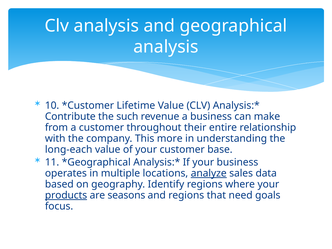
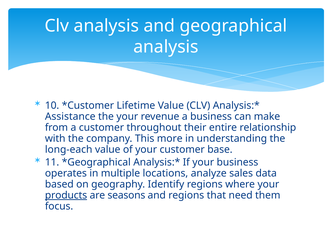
Contribute: Contribute -> Assistance (70, 117)
the such: such -> your (127, 117)
analyze underline: present -> none (209, 173)
goals: goals -> them (268, 195)
